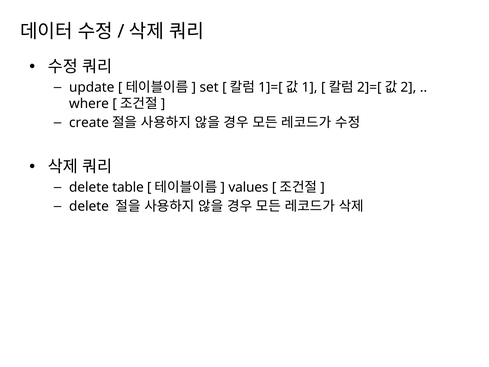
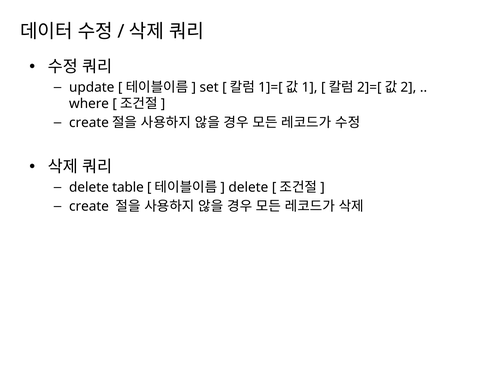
values: values -> delete (248, 187)
delete: delete -> create (89, 206)
